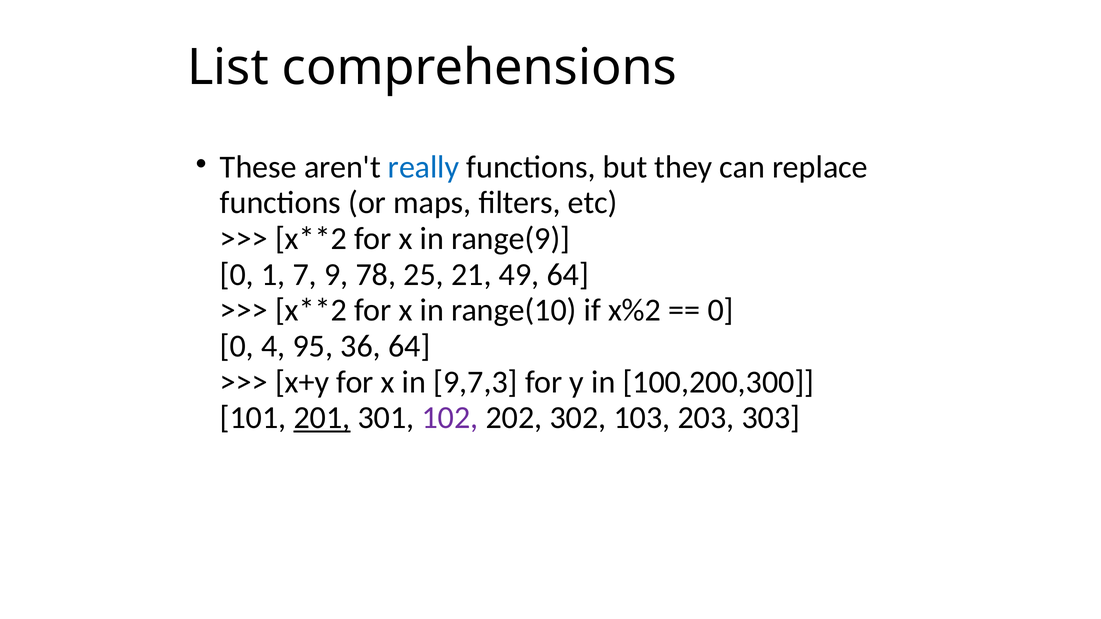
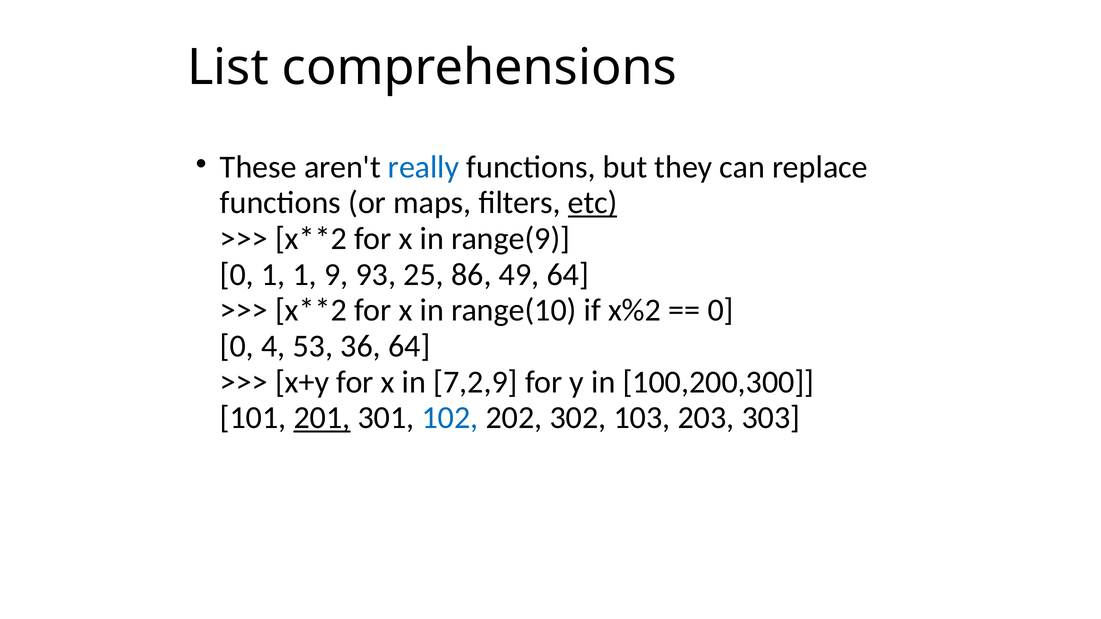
etc underline: none -> present (593, 203)
1 7: 7 -> 1 (305, 275)
78: 78 -> 93 (376, 275)
21: 21 -> 86 (471, 275)
95: 95 -> 53 (313, 346)
9,7,3: 9,7,3 -> 7,2,9 (476, 382)
102 colour: purple -> blue (450, 418)
